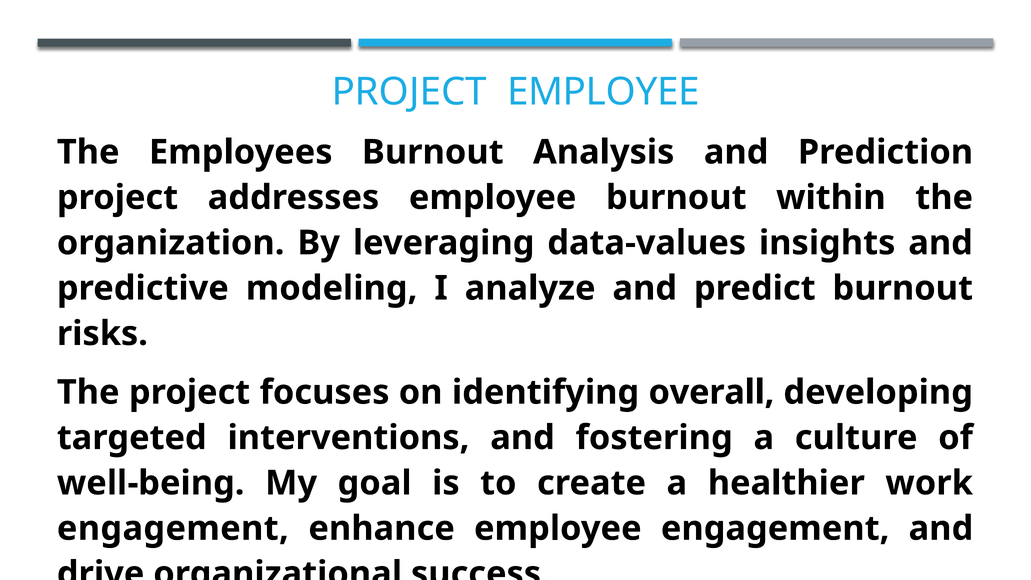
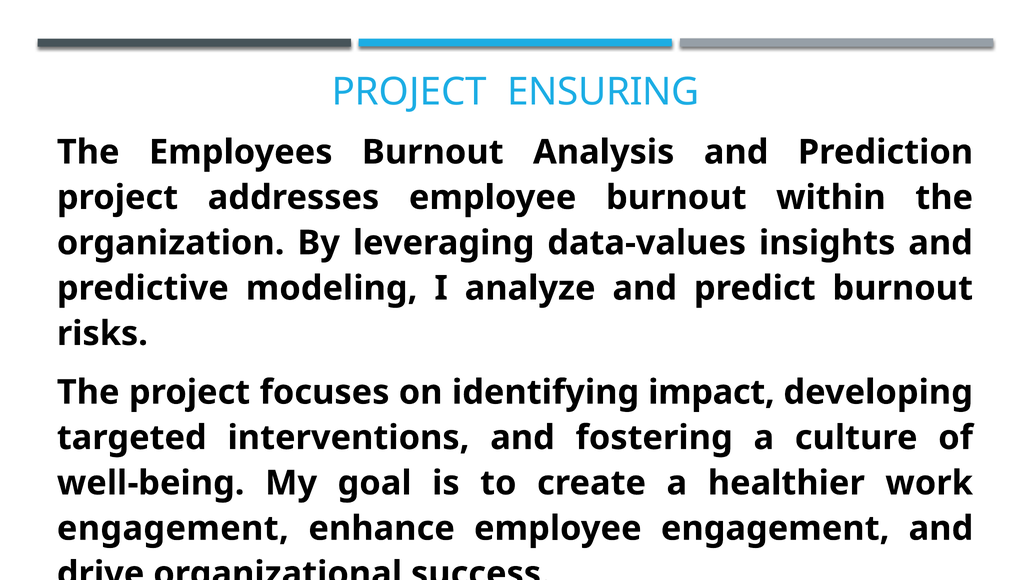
PROJECT EMPLOYEE: EMPLOYEE -> ENSURING (603, 92)
overall: overall -> impact (711, 392)
